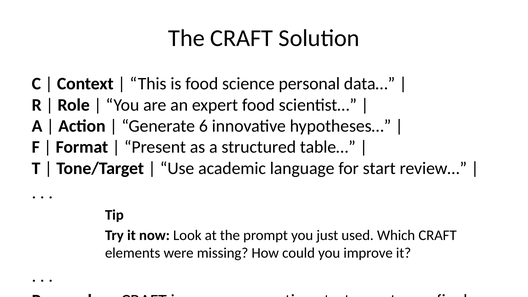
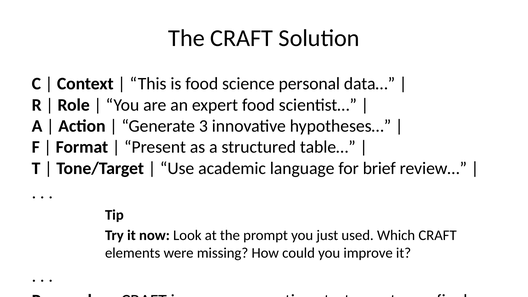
6: 6 -> 3 (203, 126)
start: start -> brief (379, 168)
